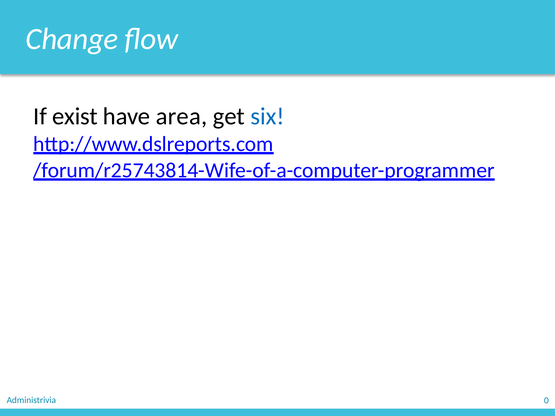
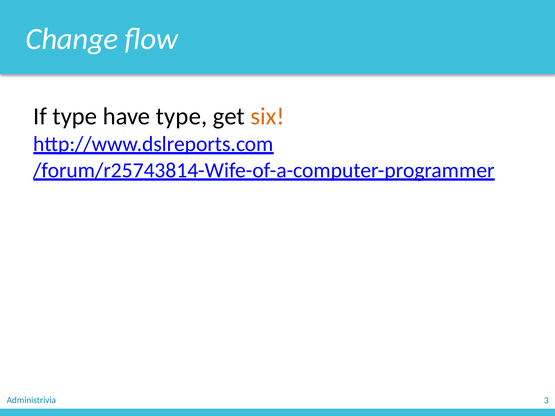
If exist: exist -> type (75, 116)
have area: area -> type (182, 116)
six colour: blue -> orange (267, 116)
0: 0 -> 3 (546, 401)
